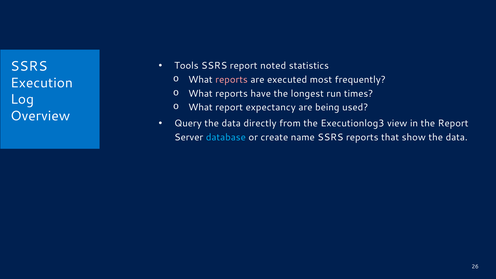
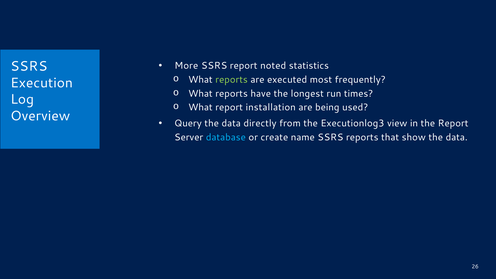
Tools: Tools -> More (186, 66)
reports colour: pink -> light green (232, 80)
expectancy: expectancy -> installation (271, 107)
